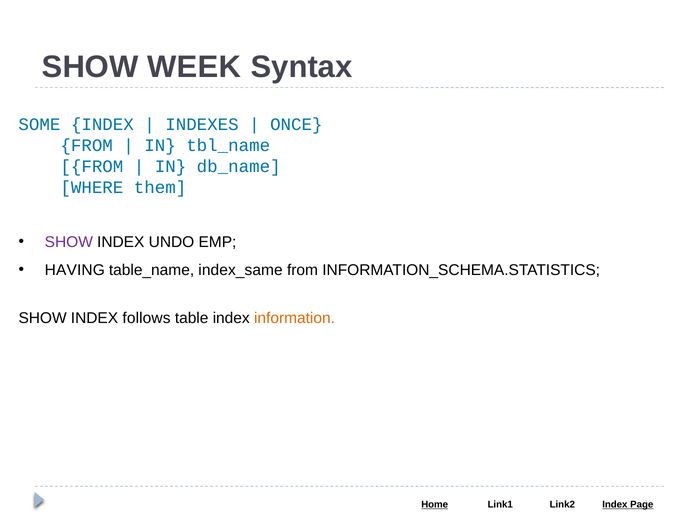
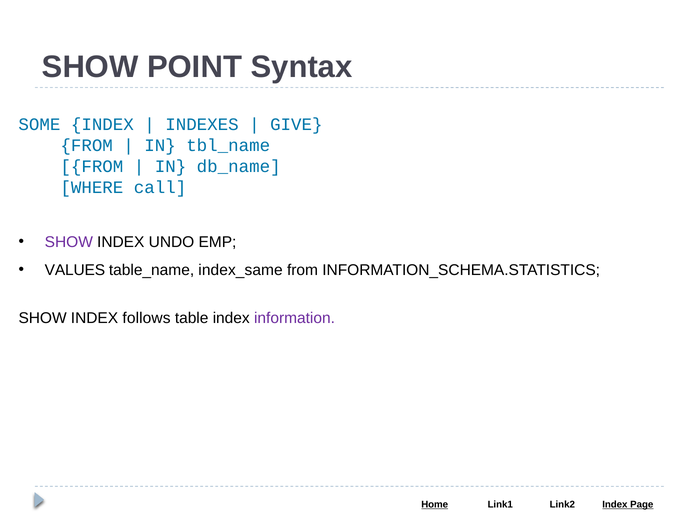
WEEK: WEEK -> POINT (194, 67)
ONCE: ONCE -> GIVE (296, 124)
them: them -> call (160, 187)
HAVING: HAVING -> VALUES (75, 270)
information colour: orange -> purple (295, 318)
